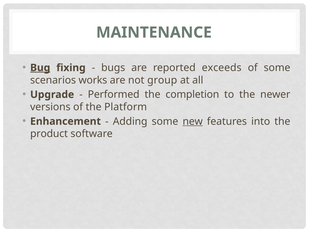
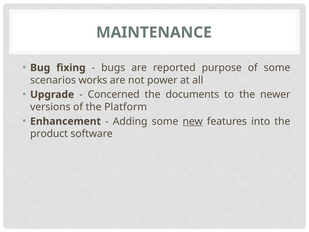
Bug underline: present -> none (40, 68)
exceeds: exceeds -> purpose (222, 68)
group: group -> power (162, 80)
Performed: Performed -> Concerned (114, 94)
completion: completion -> documents (192, 94)
